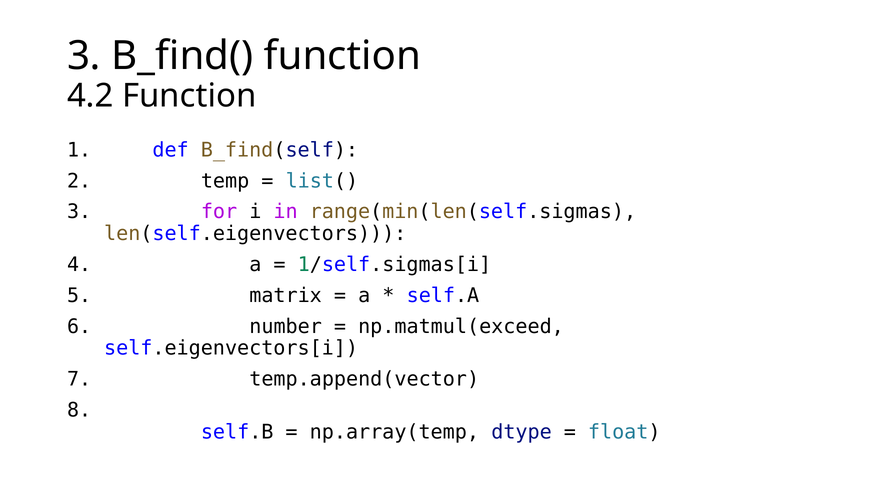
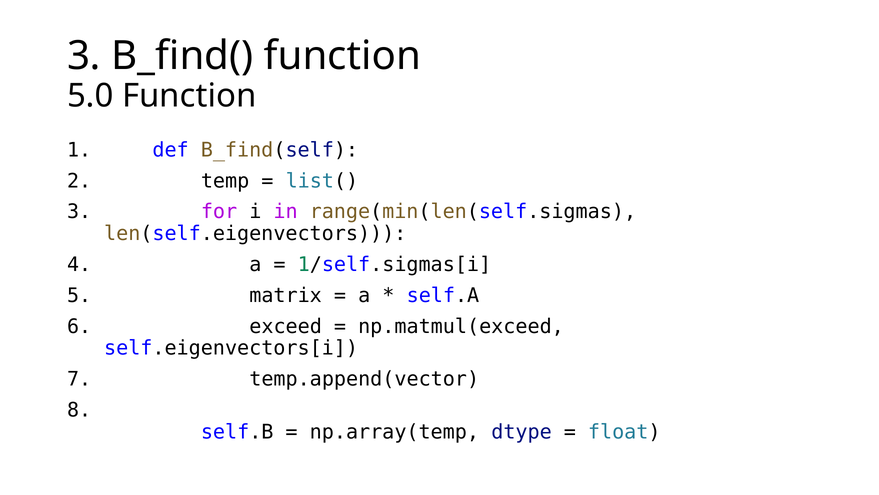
4.2: 4.2 -> 5.0 (90, 96)
number: number -> exceed (286, 326)
